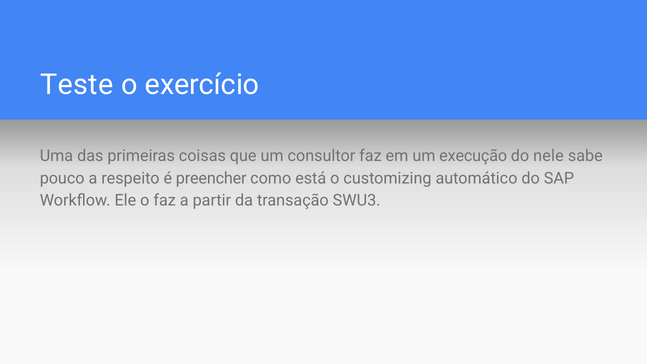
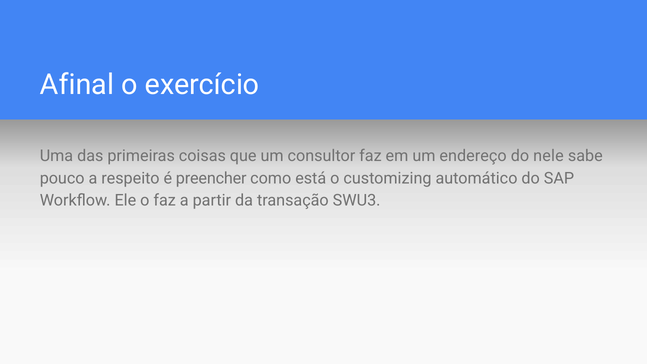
Teste: Teste -> Afinal (77, 85)
execução: execução -> endereço (473, 156)
